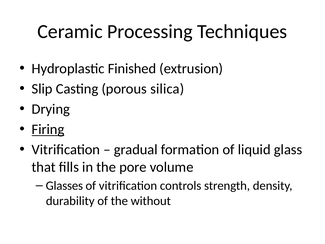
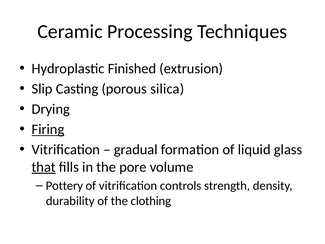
that underline: none -> present (44, 167)
Glasses: Glasses -> Pottery (64, 186)
without: without -> clothing (151, 201)
